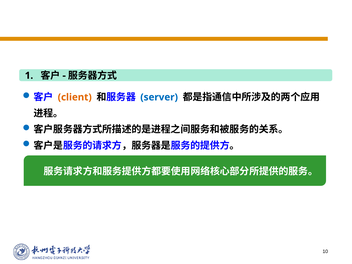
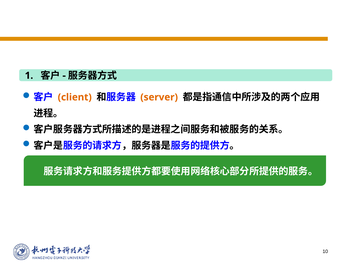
server colour: blue -> orange (159, 97)
